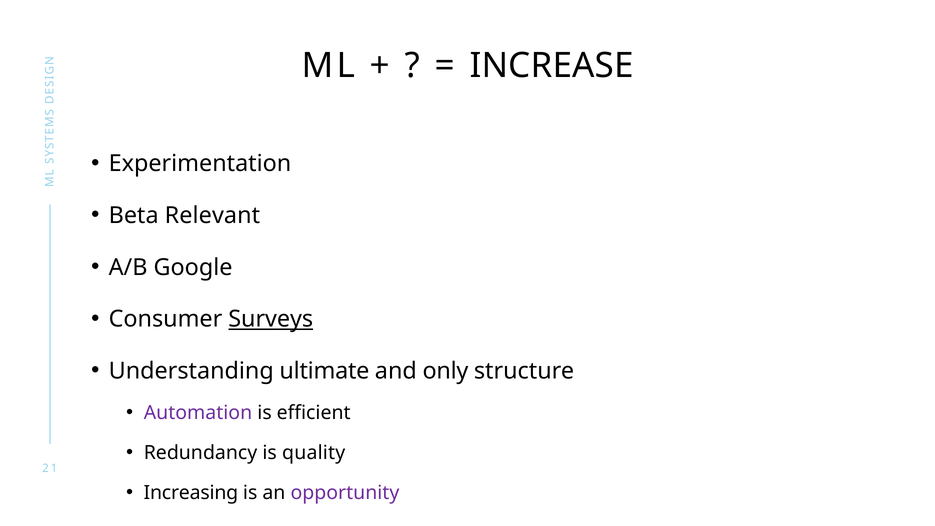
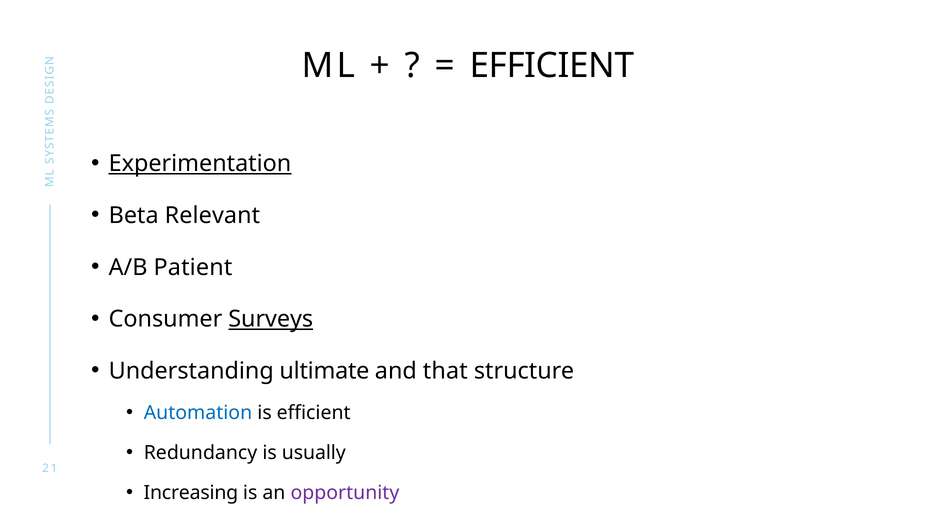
INCREASE: INCREASE -> EFFICIENT (552, 65)
Experimentation underline: none -> present (200, 164)
Google: Google -> Patient (193, 267)
only: only -> that (445, 371)
Automation colour: purple -> blue (198, 413)
quality: quality -> usually (314, 453)
